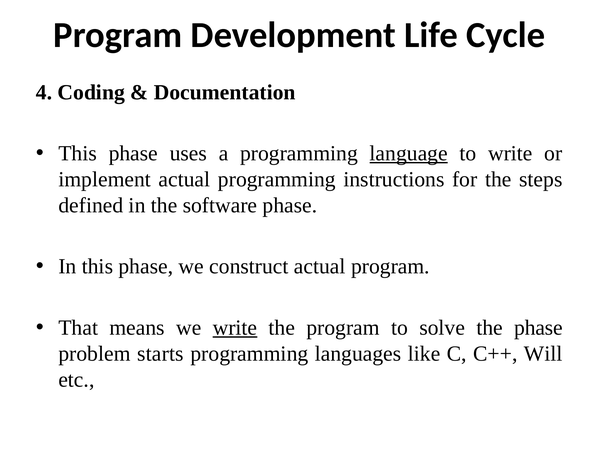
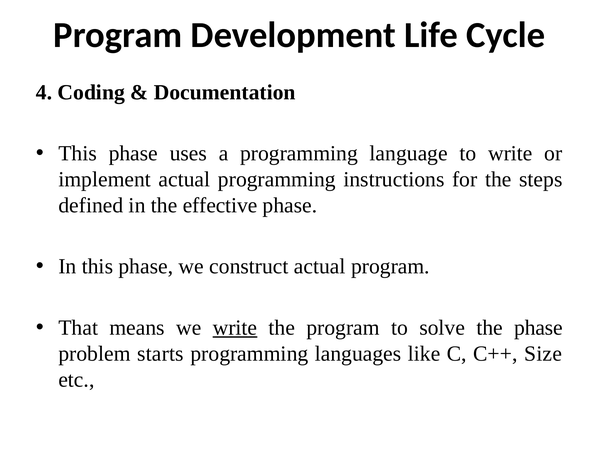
language underline: present -> none (409, 154)
software: software -> effective (220, 205)
Will: Will -> Size (543, 354)
